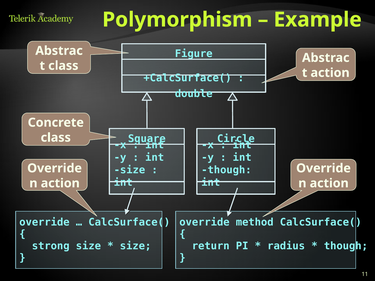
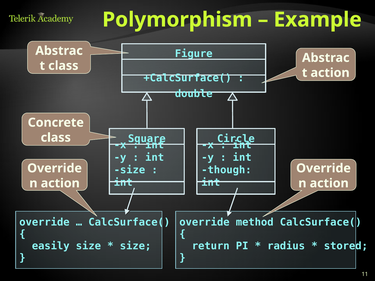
strong: strong -> easily (51, 246)
though: though -> stored (346, 246)
